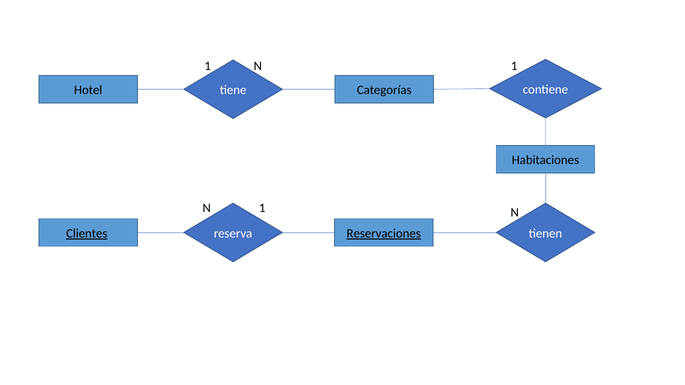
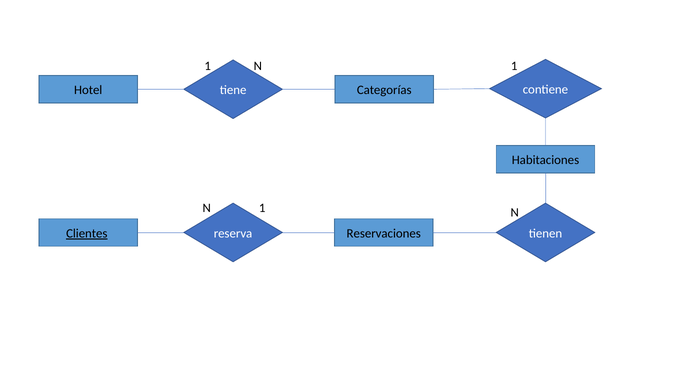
Reservaciones underline: present -> none (384, 234)
